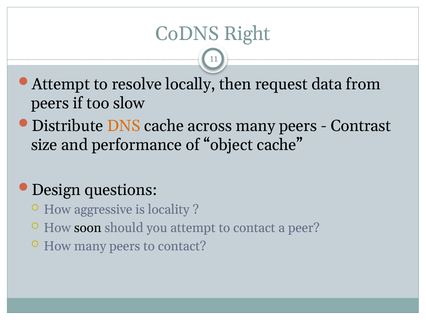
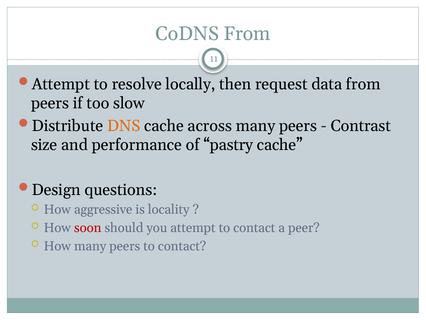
CoDNS Right: Right -> From (247, 34)
object: object -> pastry (228, 145)
soon colour: black -> red (88, 227)
